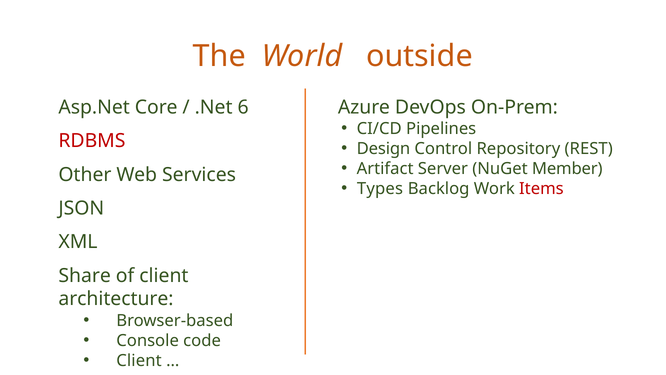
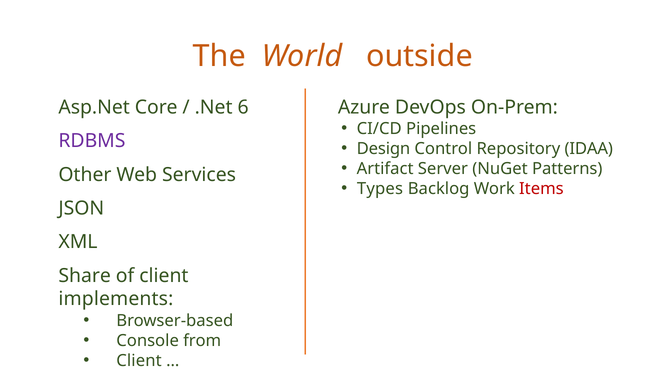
RDBMS colour: red -> purple (92, 141)
REST: REST -> IDAA (589, 149)
Member: Member -> Patterns (567, 169)
architecture: architecture -> implements (116, 299)
code: code -> from (202, 340)
